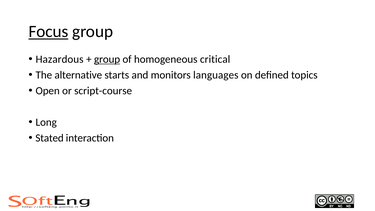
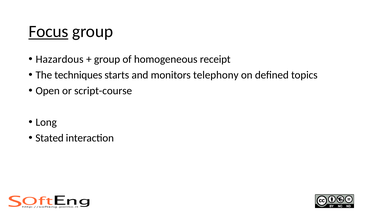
group underline: present -> none (107, 59)
critical: critical -> receipt (215, 59)
alternative: alternative -> techniques (78, 75)
languages: languages -> telephony (216, 75)
